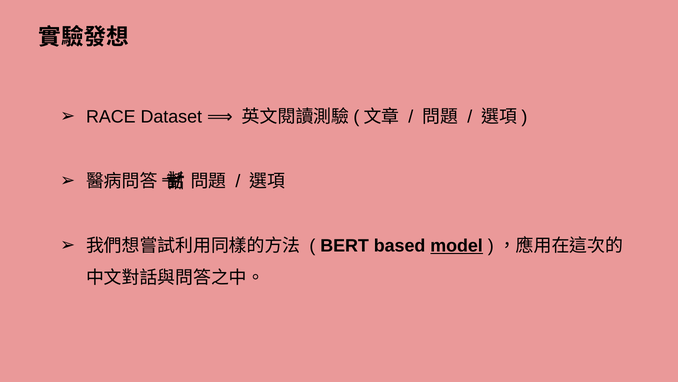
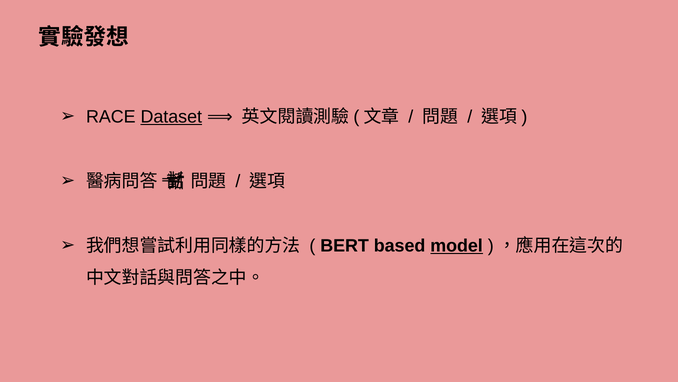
Dataset underline: none -> present (171, 117)
